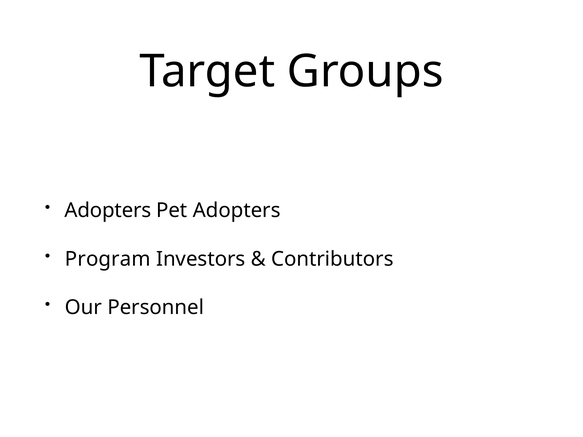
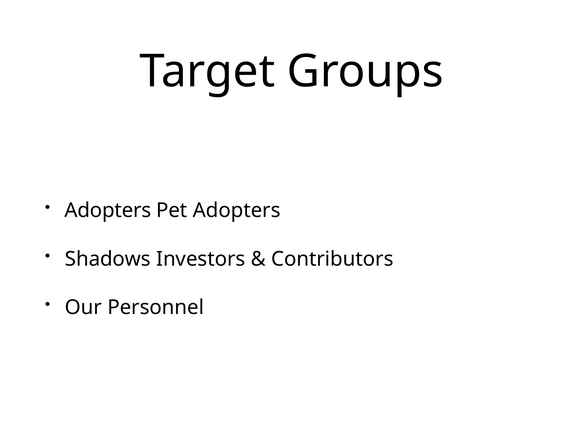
Program: Program -> Shadows (108, 259)
